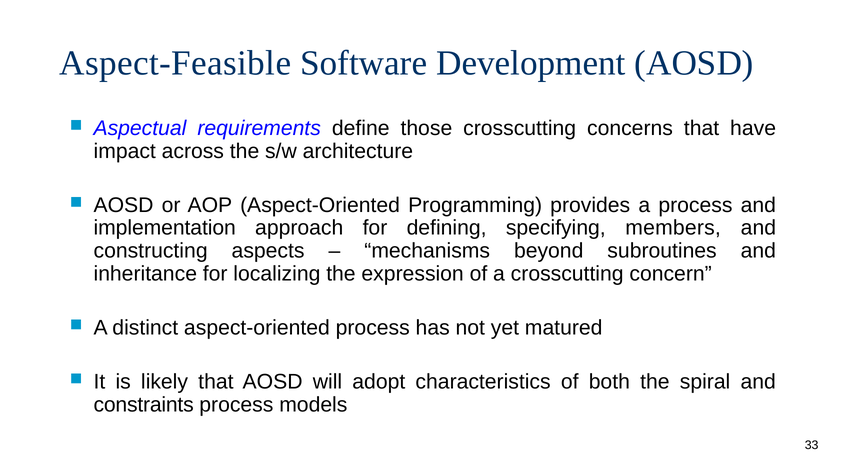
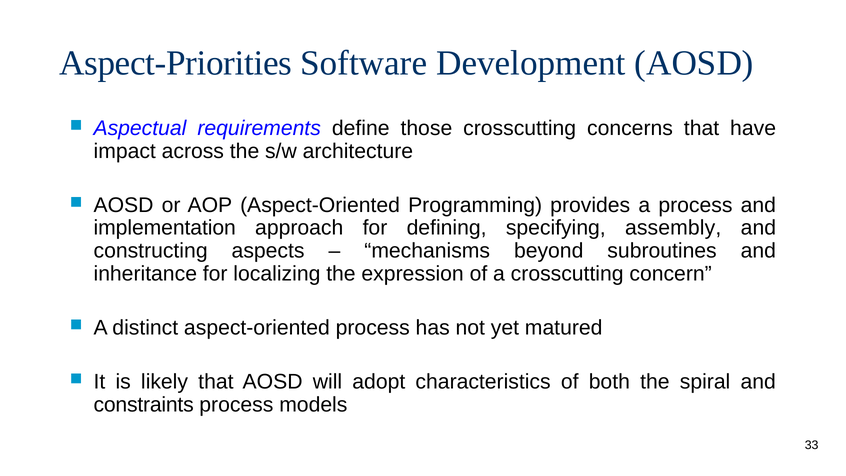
Aspect-Feasible: Aspect-Feasible -> Aspect-Priorities (176, 63)
members: members -> assembly (673, 228)
